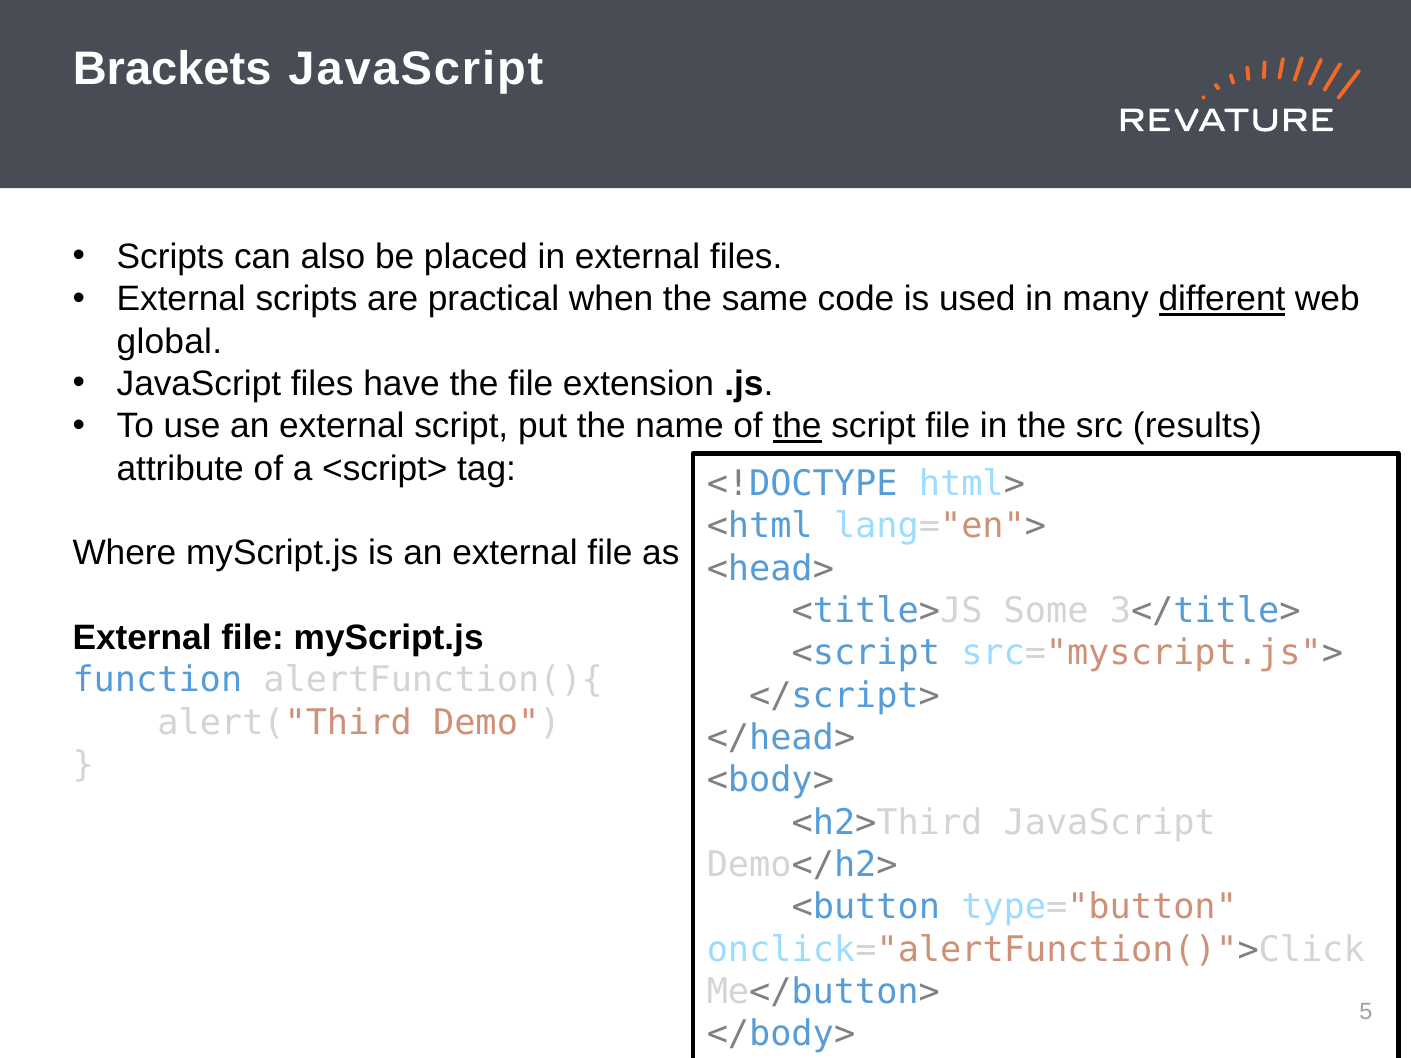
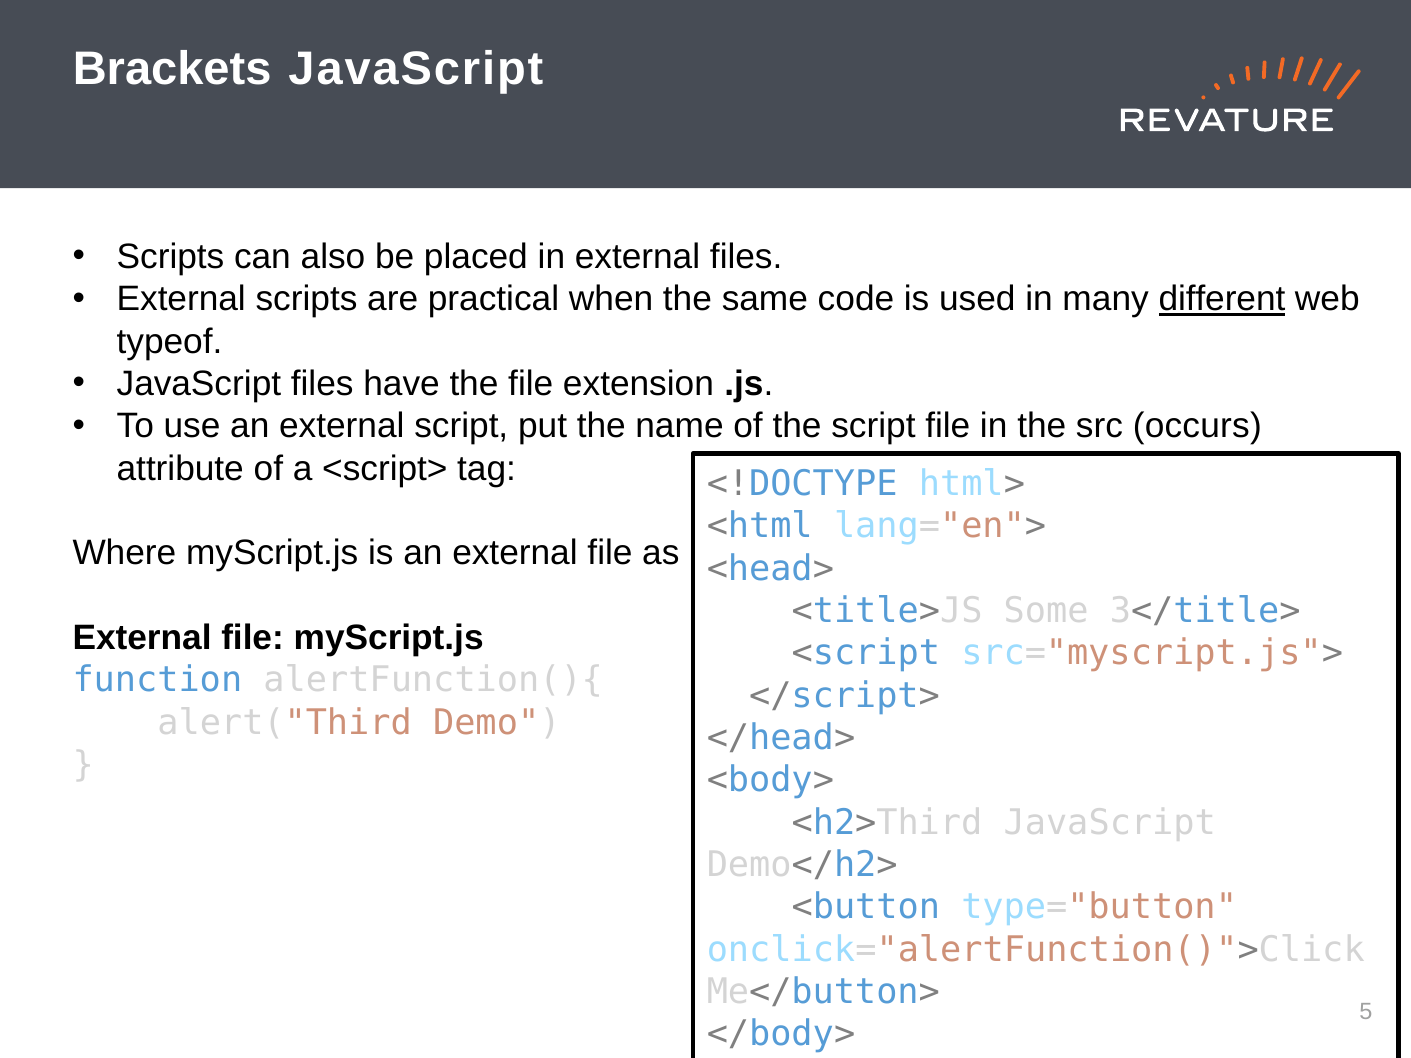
global: global -> typeof (169, 342)
the underline: present -> none (797, 426)
results: results -> occurs (1197, 426)
